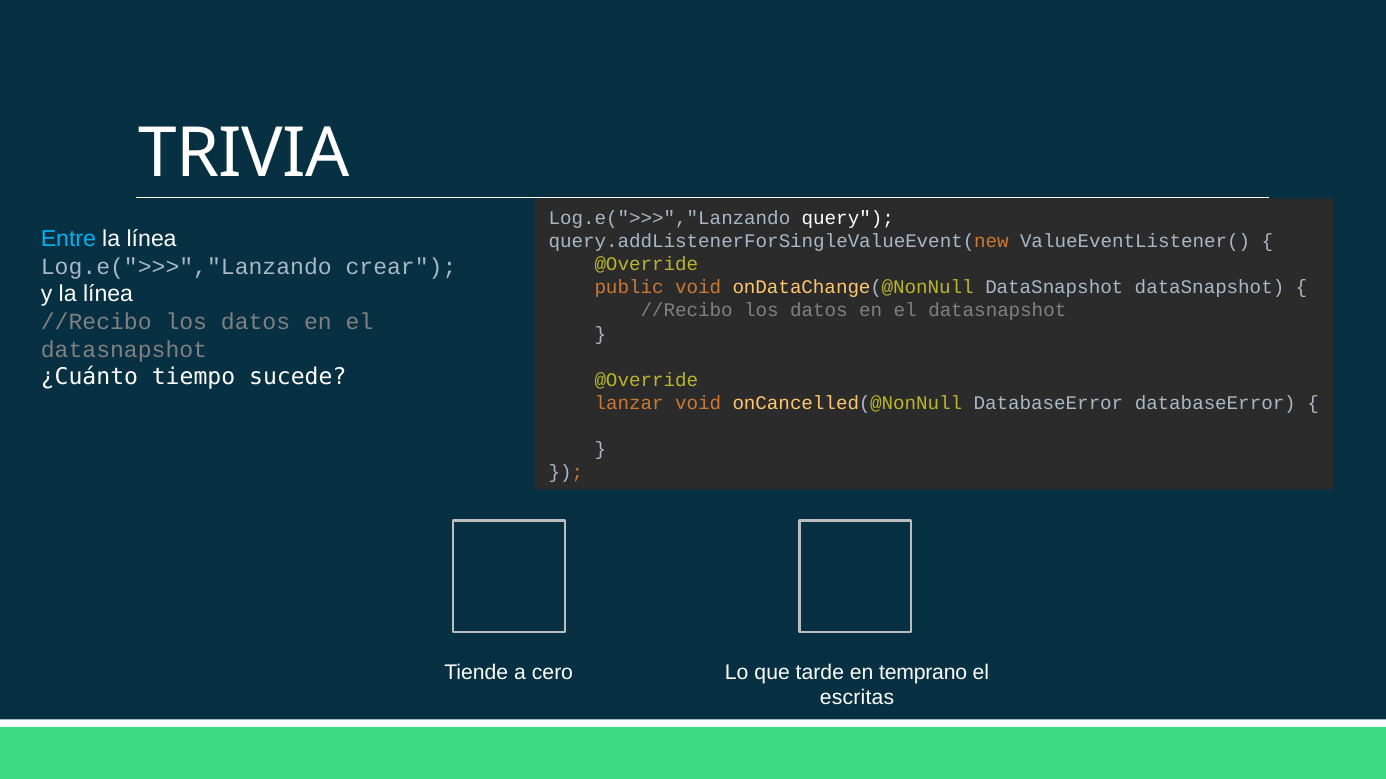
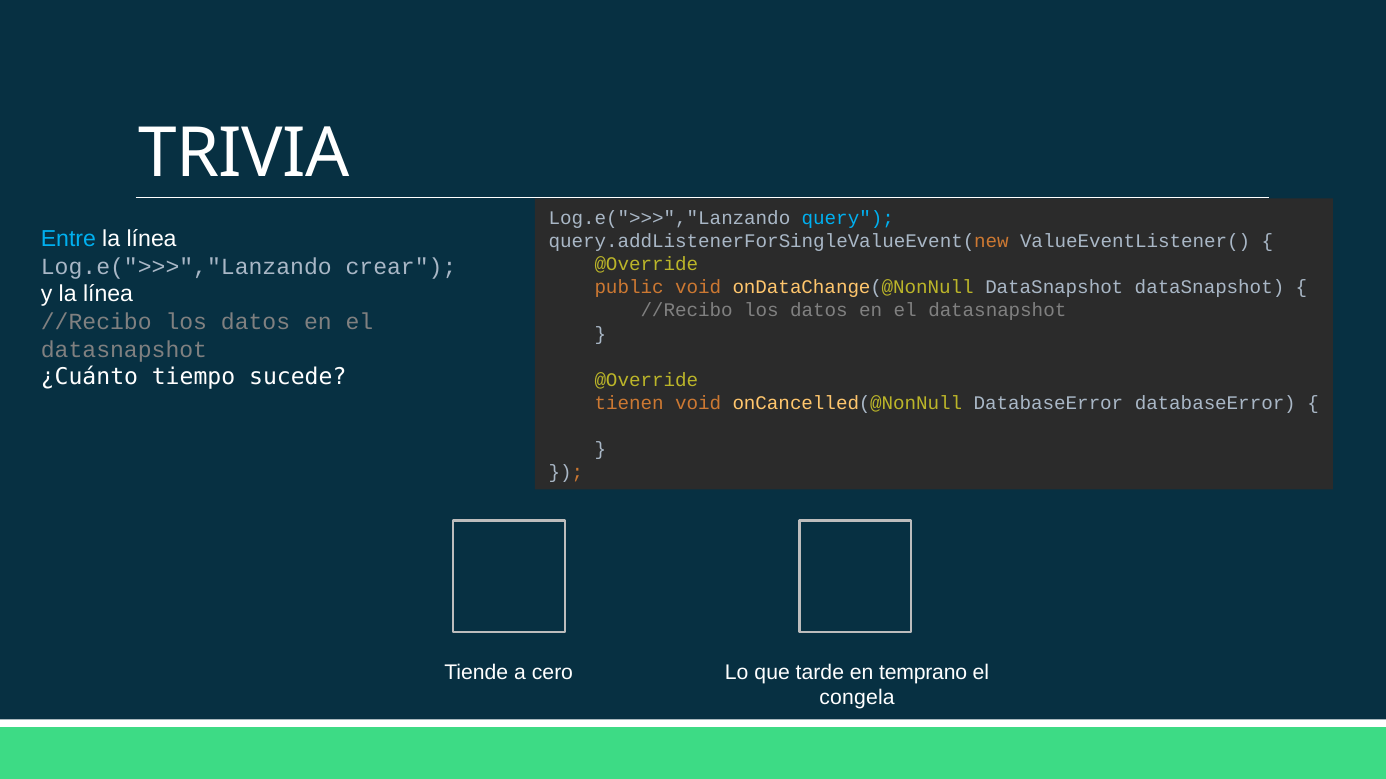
query colour: white -> light blue (848, 218)
lanzar: lanzar -> tienen (629, 403)
escritas: escritas -> congela (857, 698)
